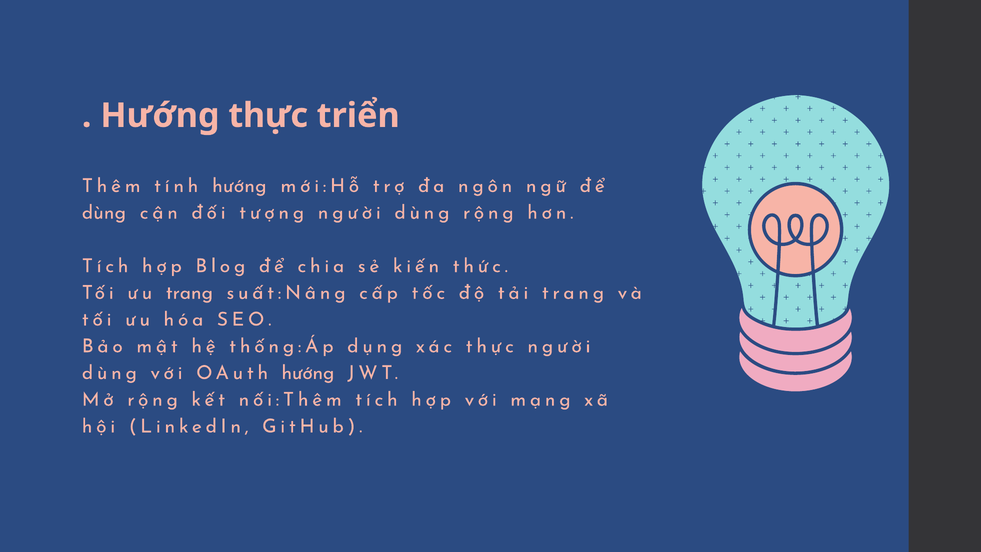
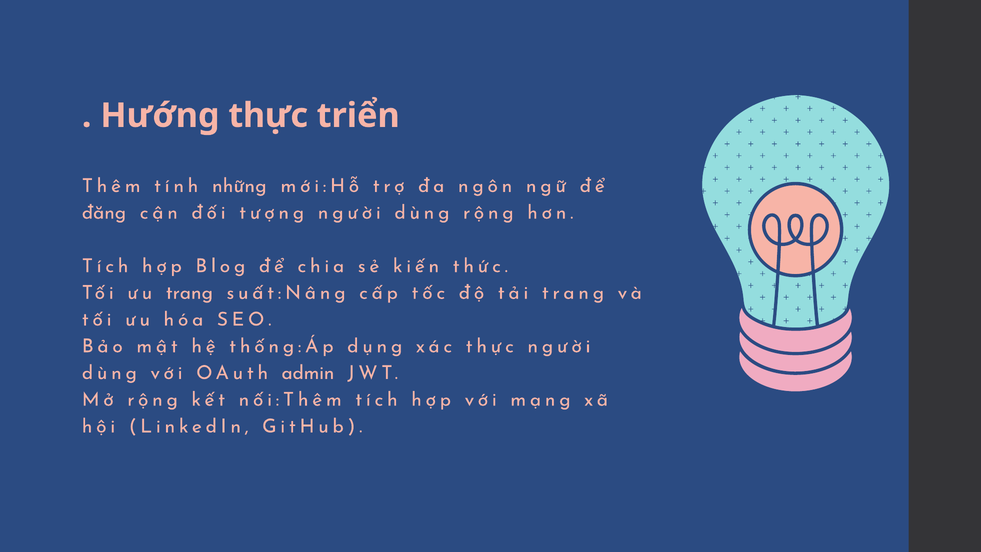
tính hướng: hướng -> những (239, 186)
dùng: dùng -> đăng (104, 212)
OAuth hướng: hướng -> admin (308, 373)
